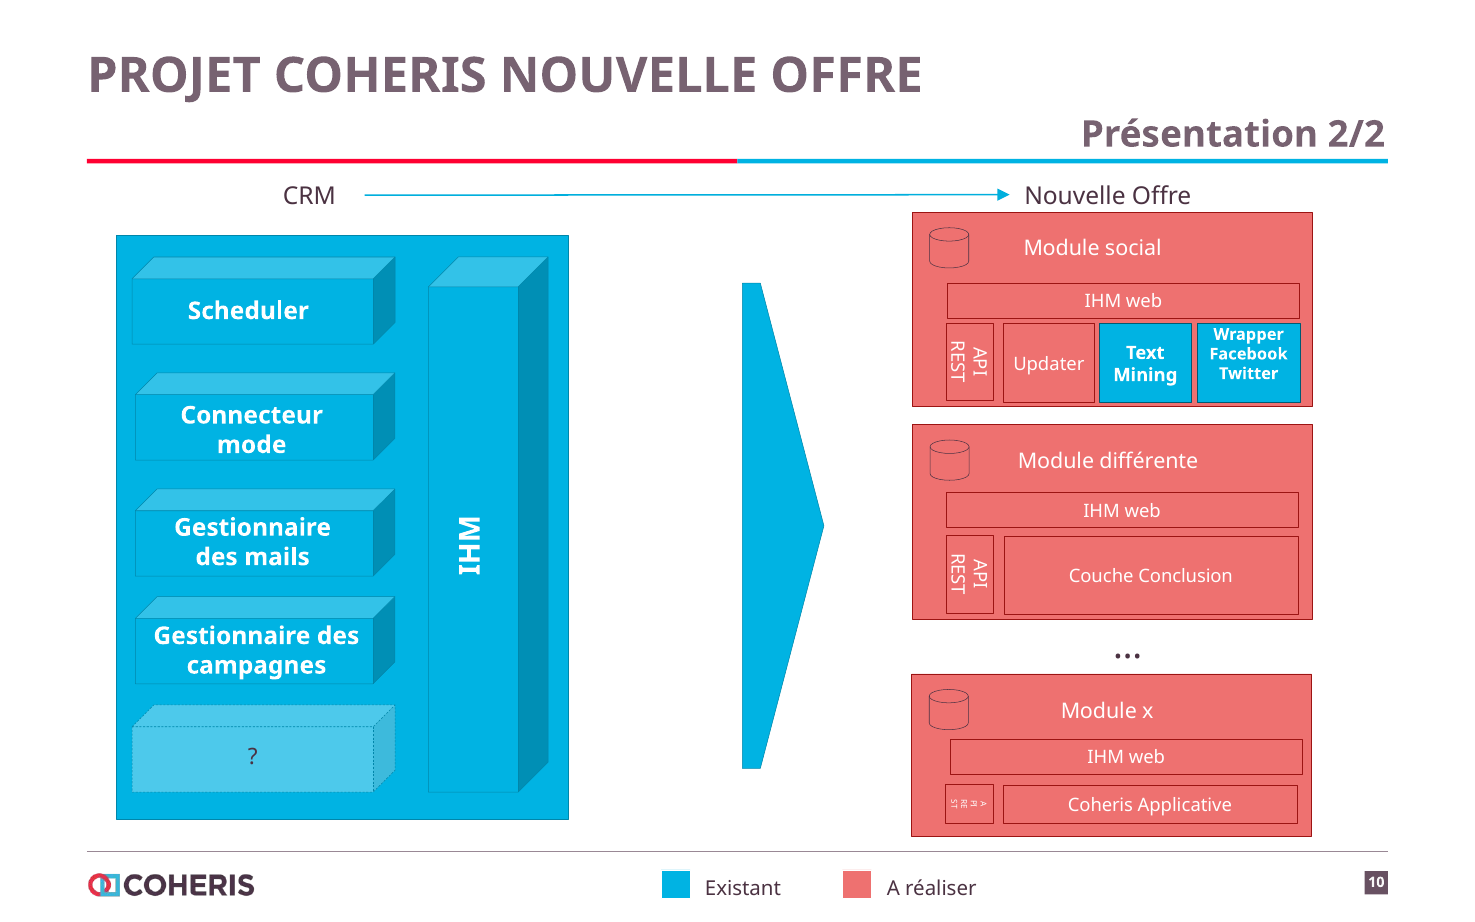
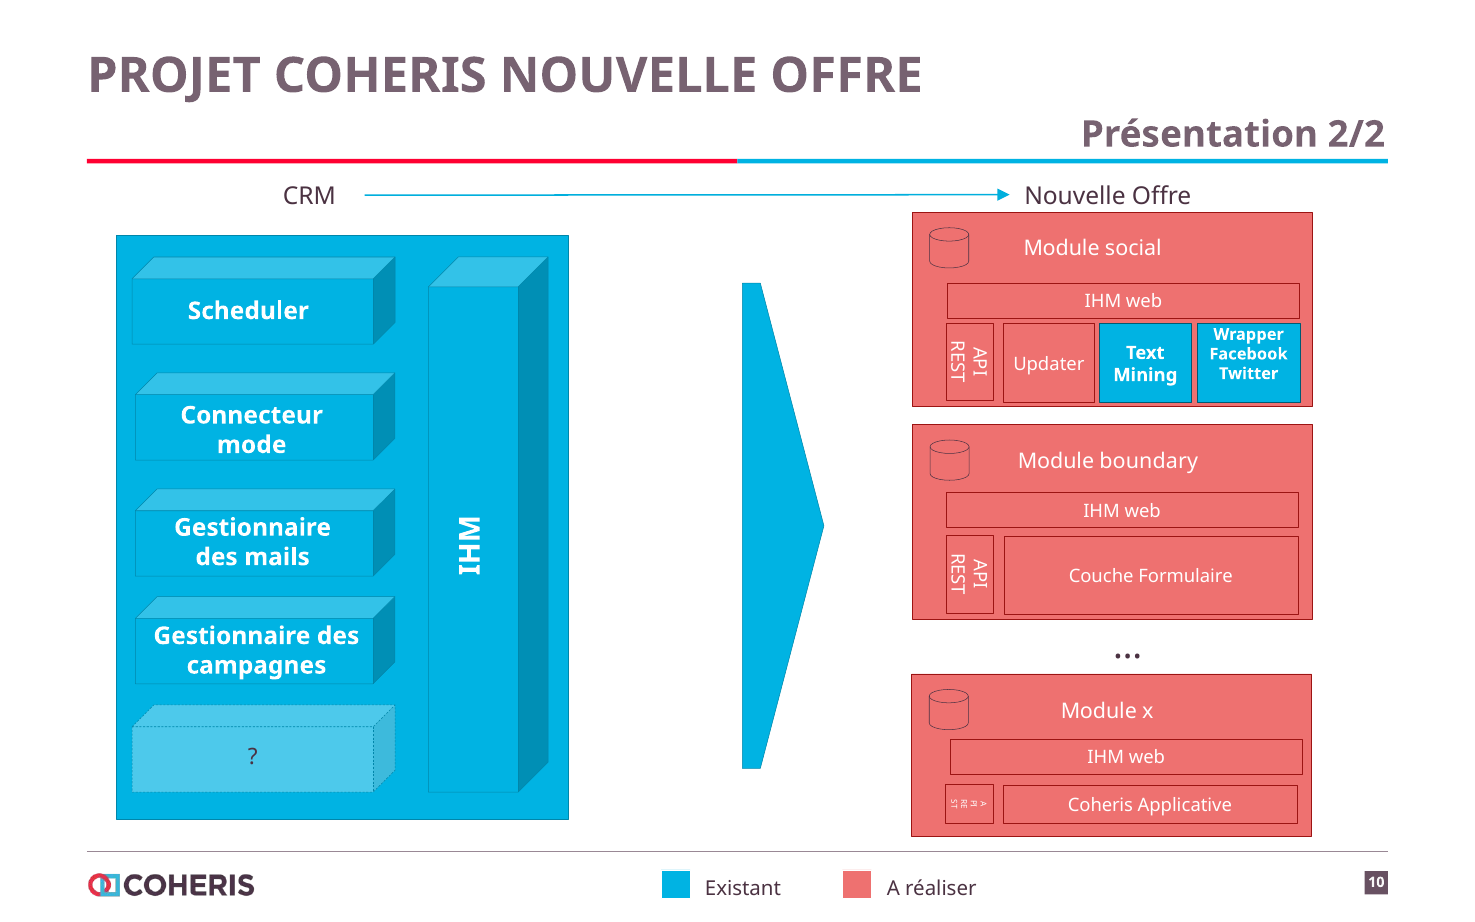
différente: différente -> boundary (1149, 462)
Conclusion: Conclusion -> Formulaire (1186, 576)
